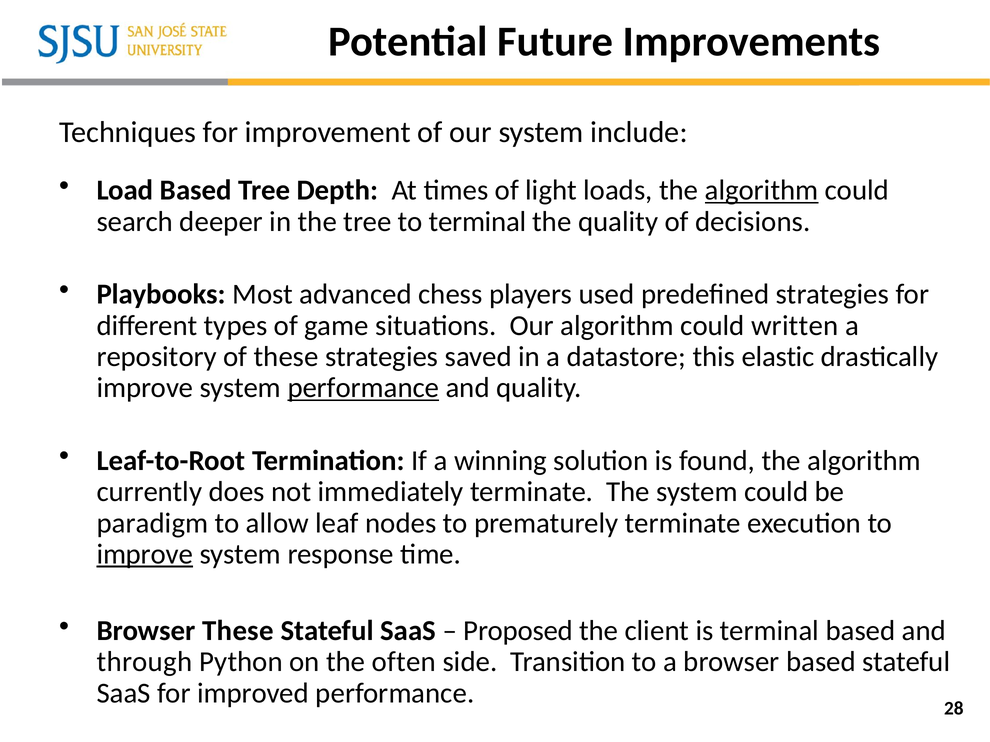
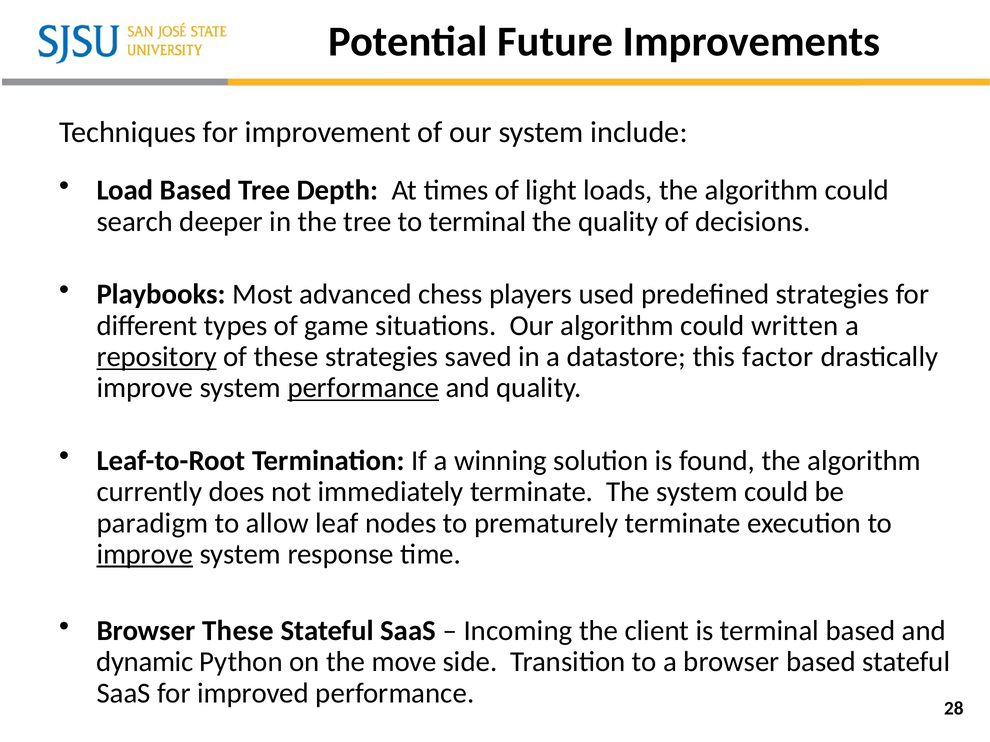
algorithm underline: present -> none (762, 191)
repository underline: none -> present (157, 357)
elastic: elastic -> factor (778, 357)
Proposed: Proposed -> Incoming (518, 631)
through: through -> dynamic (145, 662)
often: often -> move (404, 662)
